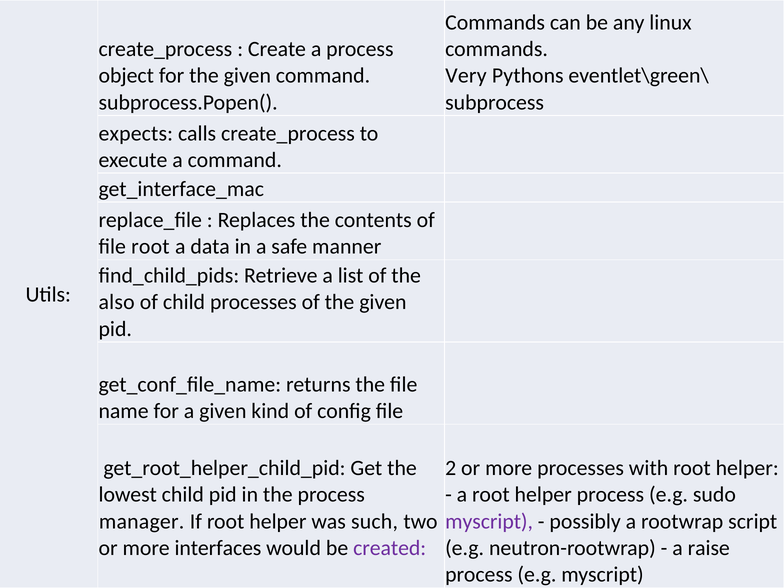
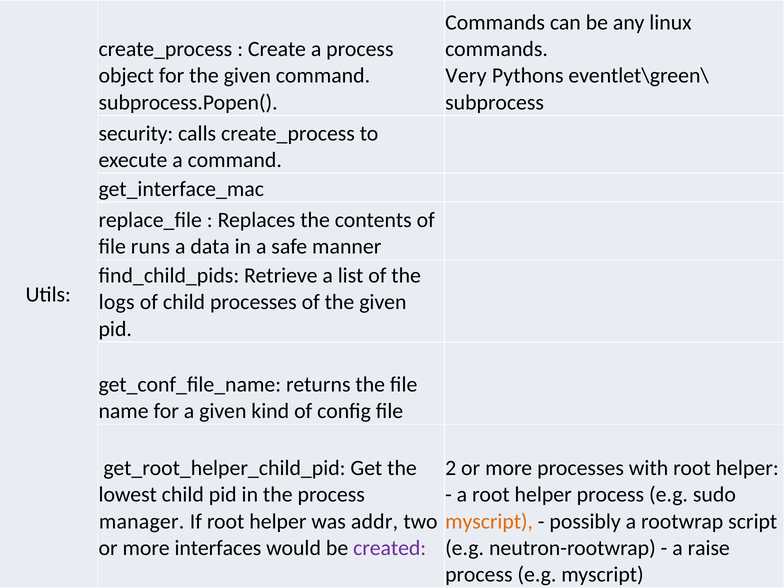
expects: expects -> security (136, 133)
file root: root -> runs (150, 247)
also: also -> logs (117, 302)
such: such -> addr (375, 521)
myscript colour: purple -> orange (489, 521)
